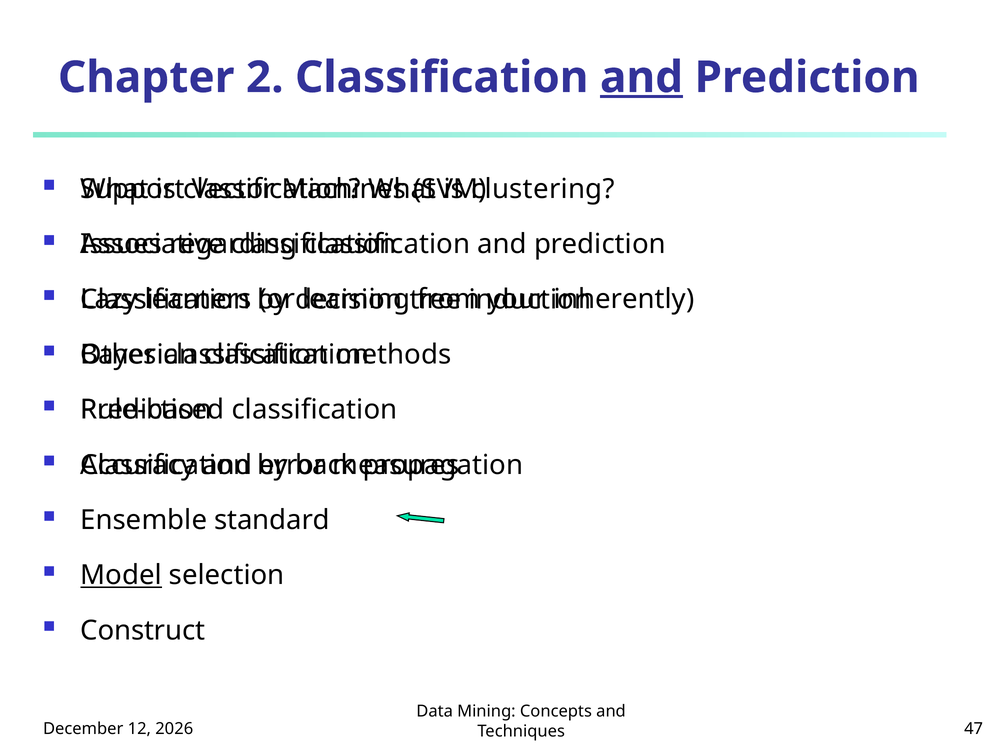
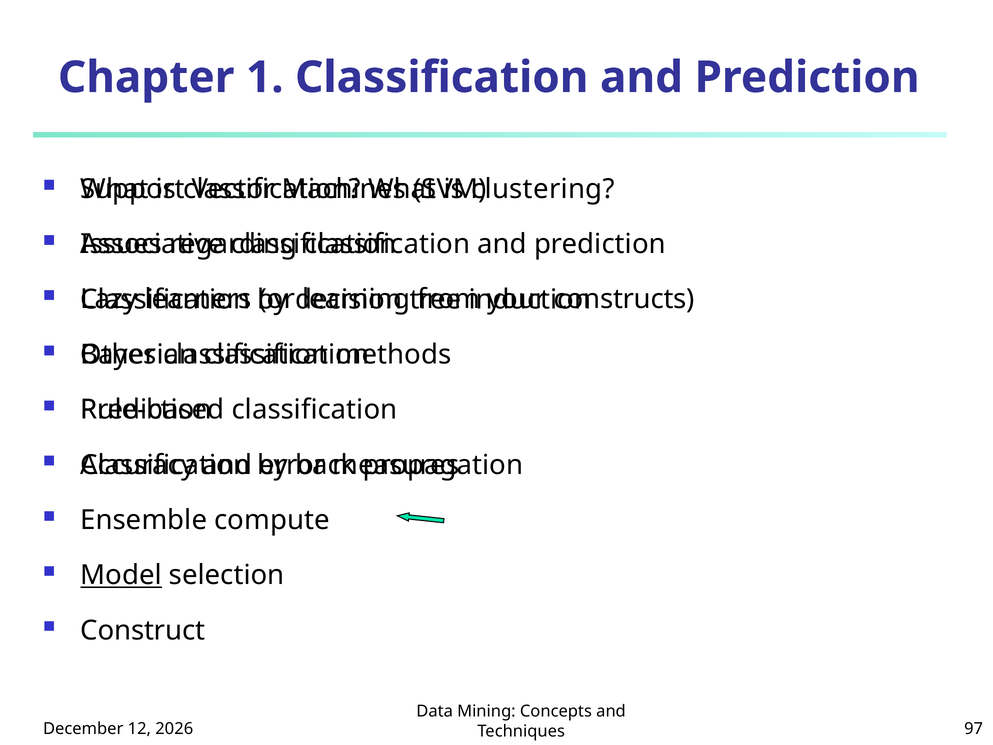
2: 2 -> 1 (265, 78)
and underline: present -> none (642, 78)
inherently: inherently -> constructs (624, 299)
standard: standard -> compute (272, 520)
47: 47 -> 97 (974, 728)
